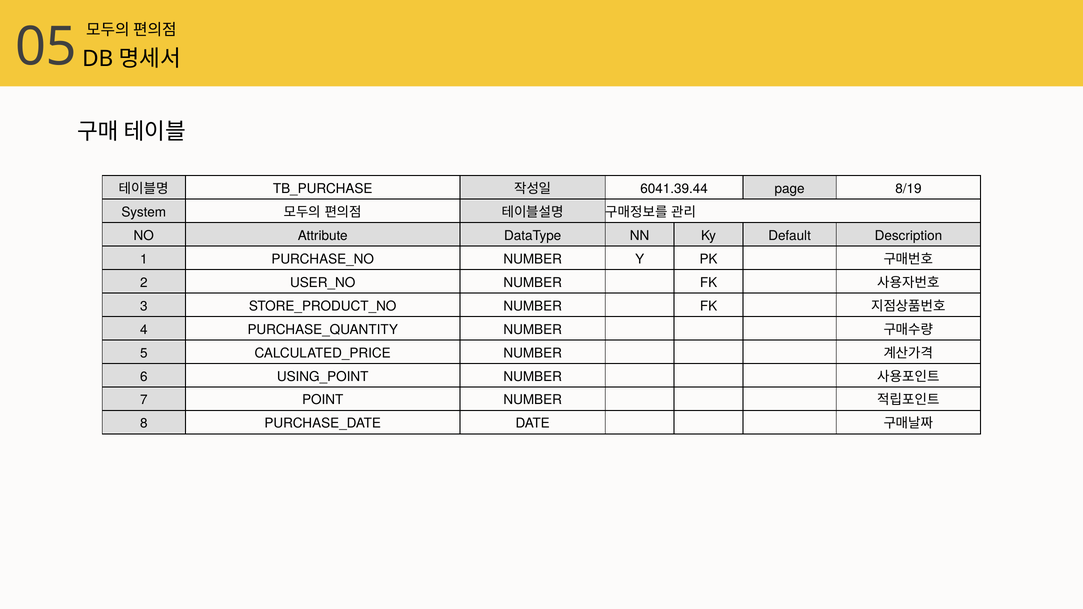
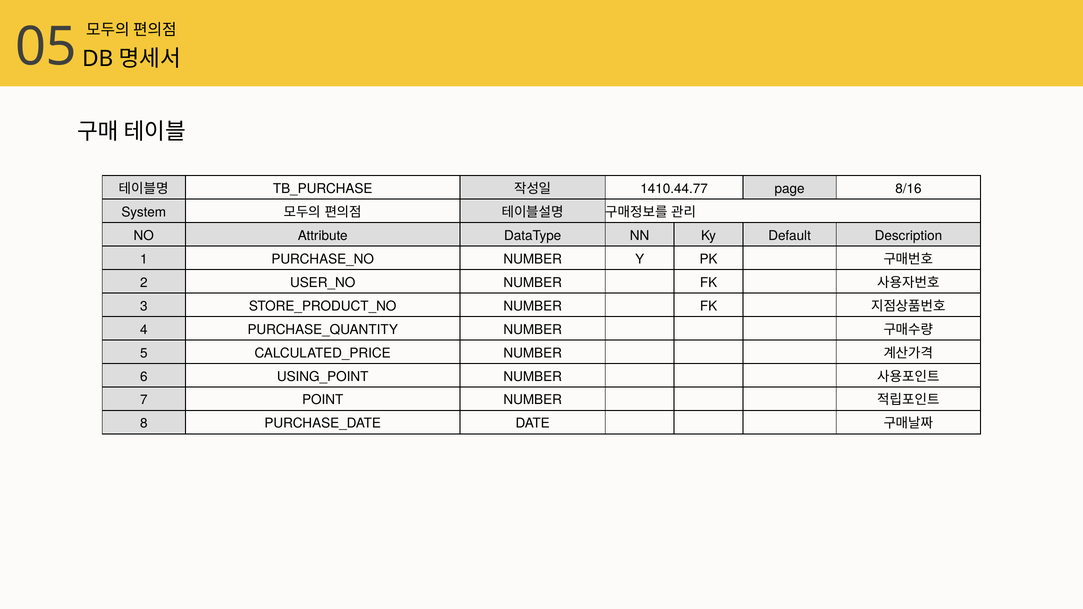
6041.39.44: 6041.39.44 -> 1410.44.77 (674, 189)
8/19: 8/19 -> 8/16 (908, 189)
